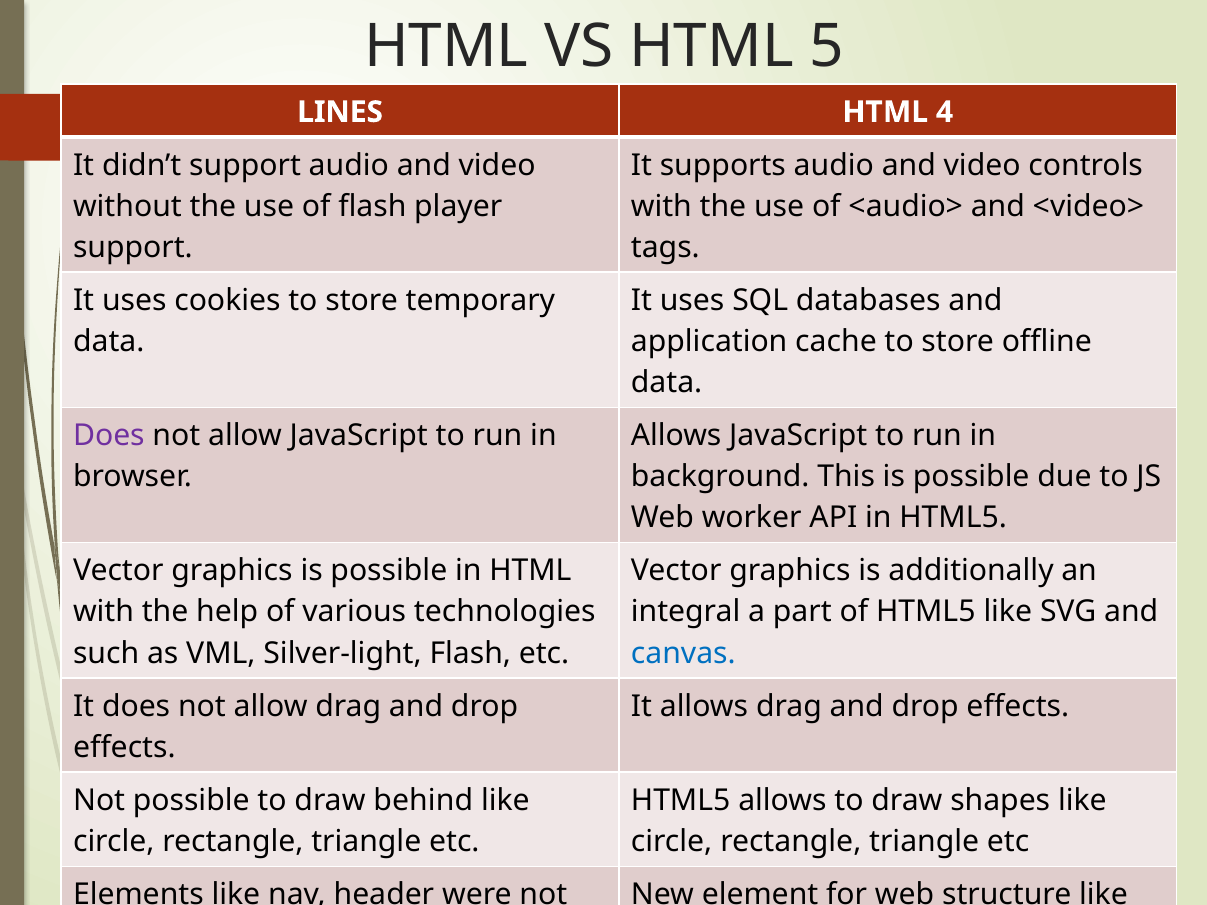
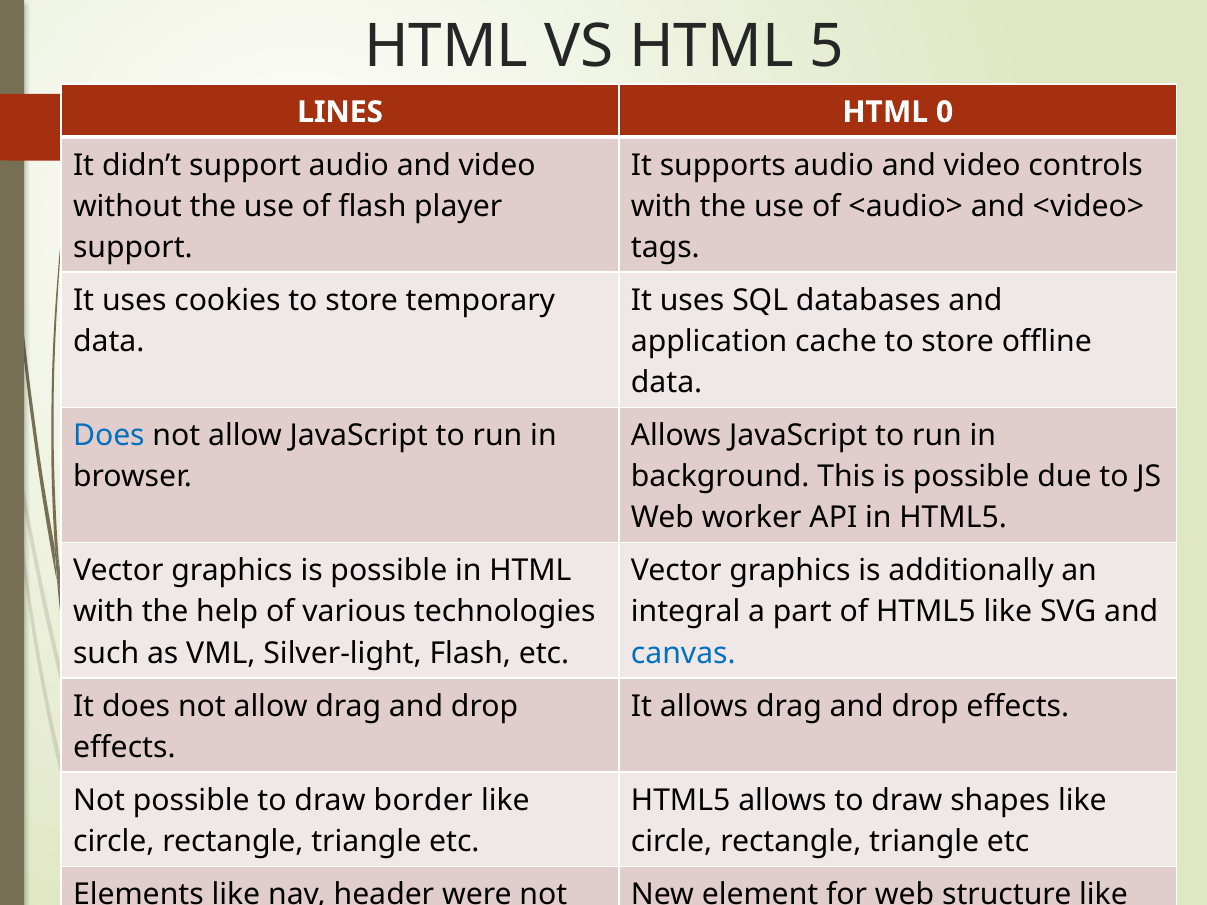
4: 4 -> 0 (945, 112)
Does colour: purple -> blue (109, 436)
behind: behind -> border (423, 801)
